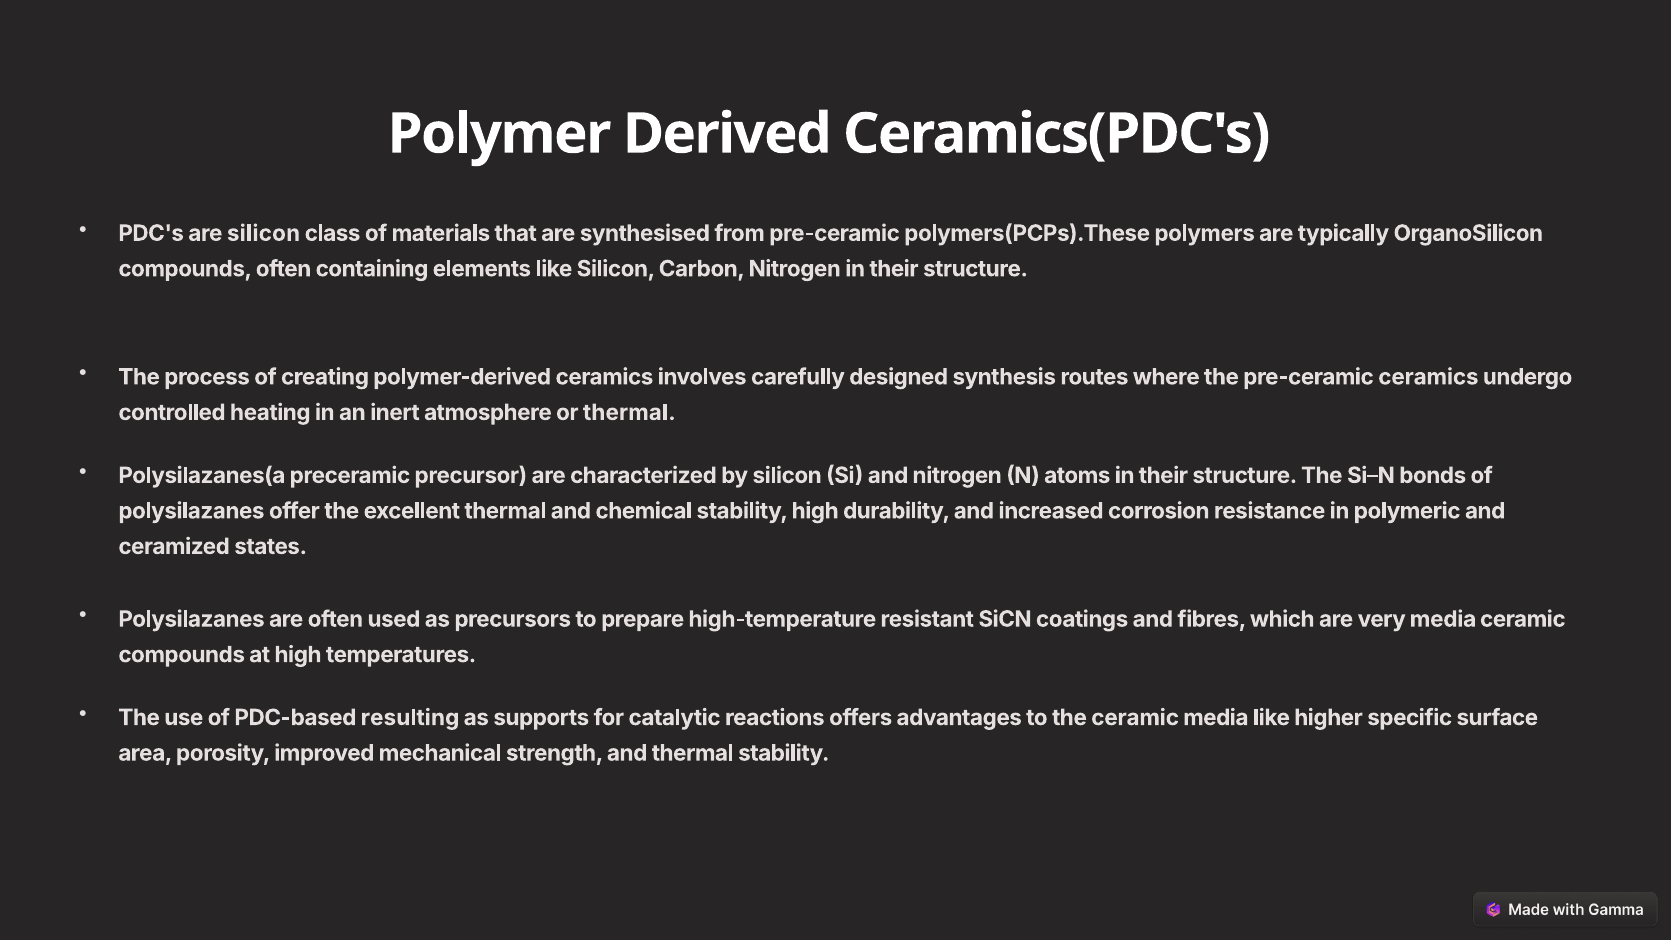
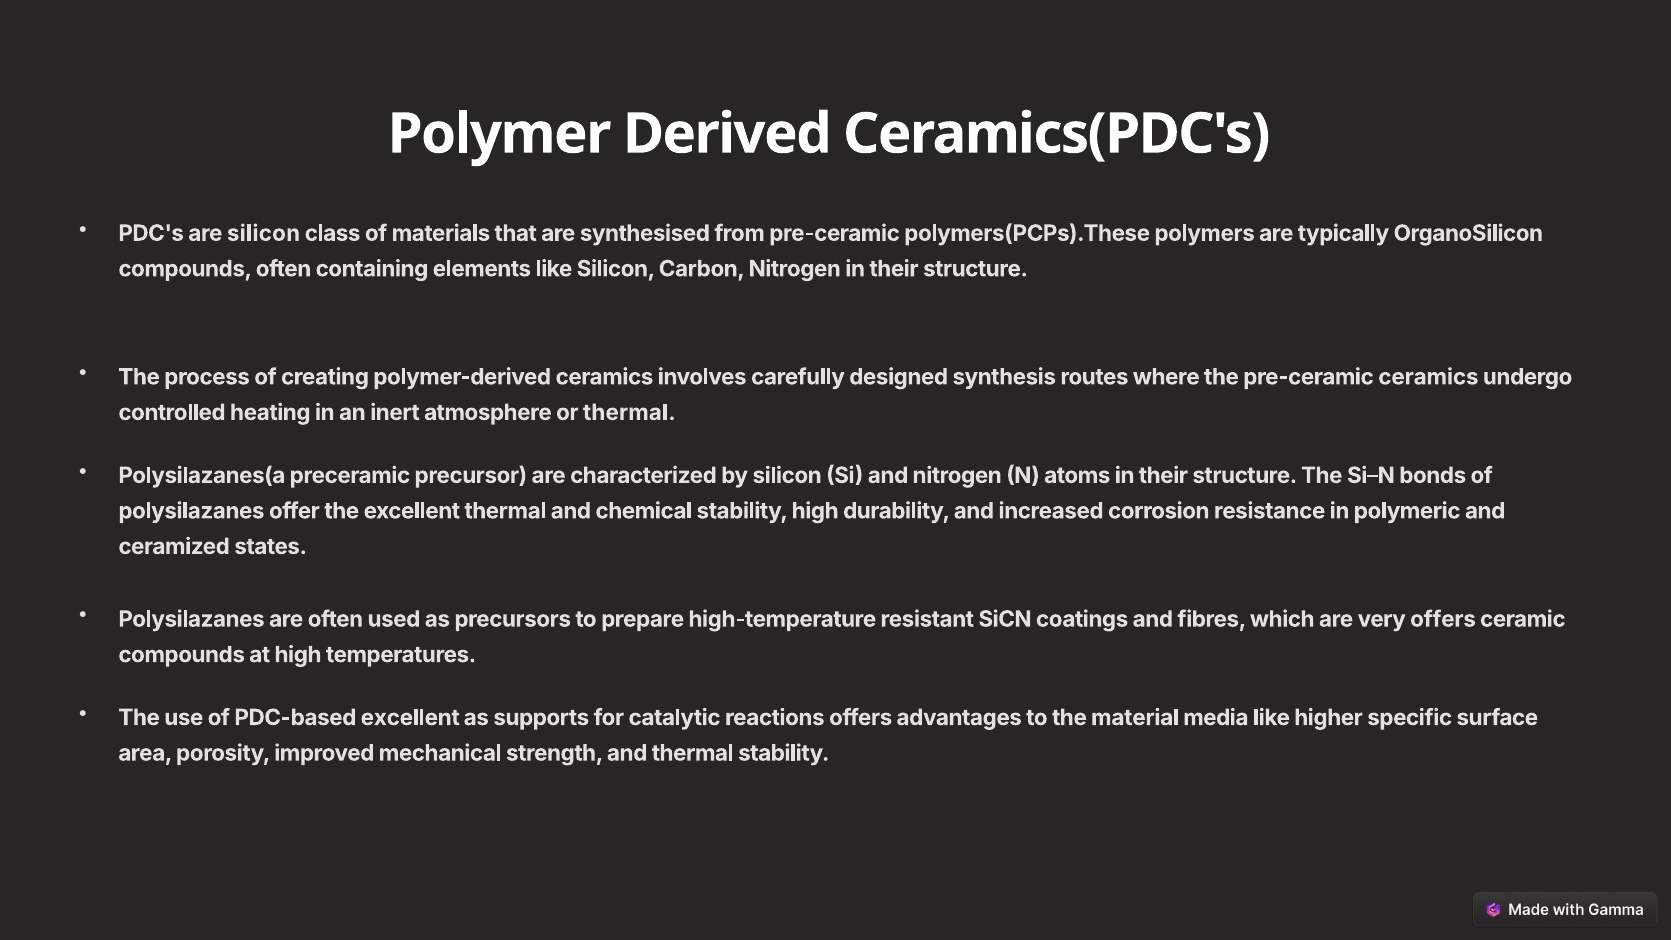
very media: media -> offers (1443, 619)
PDC-based resulting: resulting -> excellent (410, 718)
the ceramic: ceramic -> material (1135, 718)
